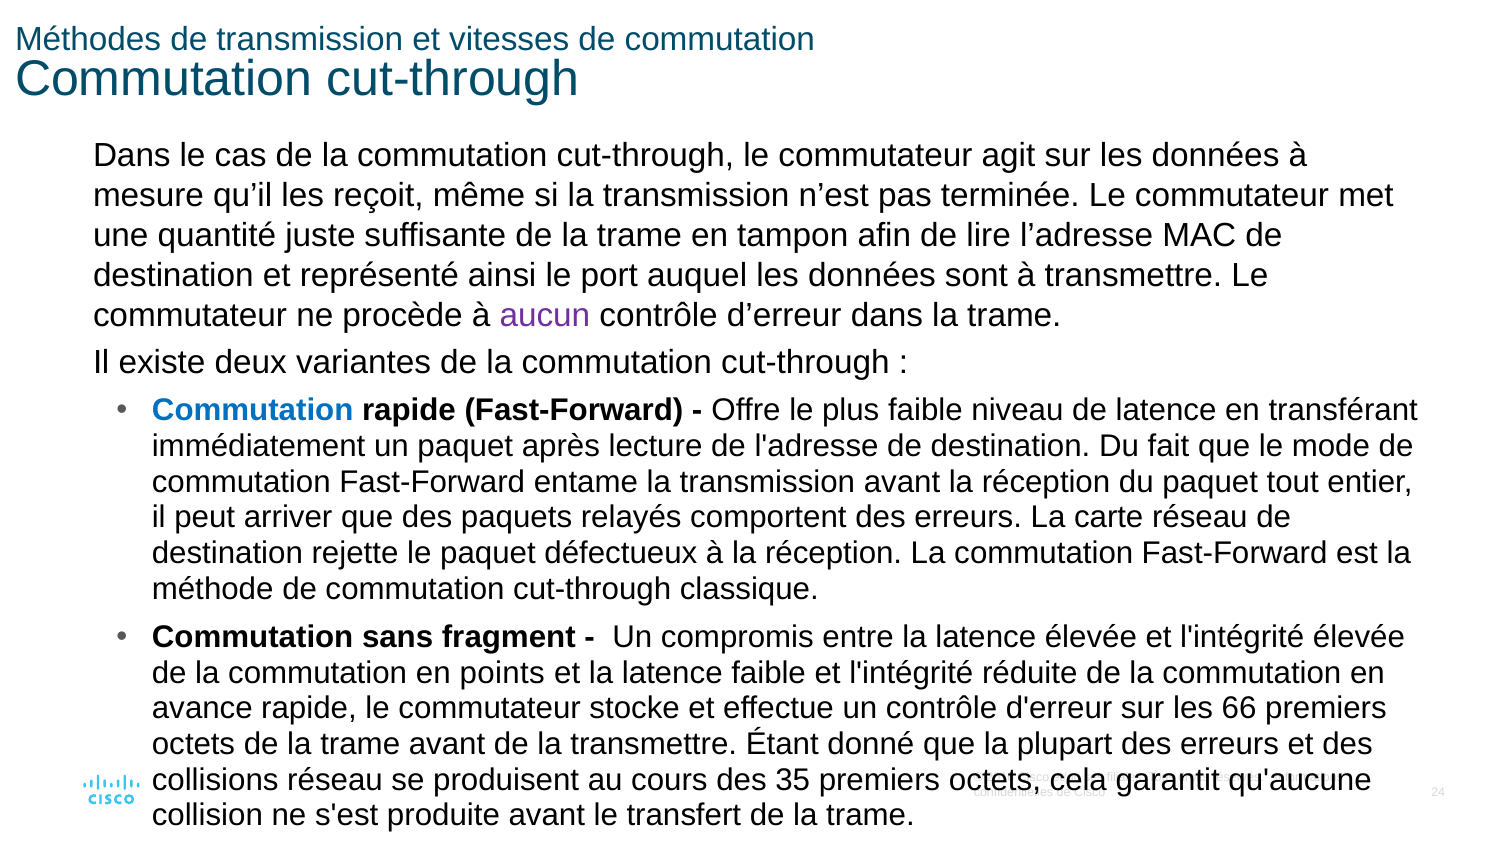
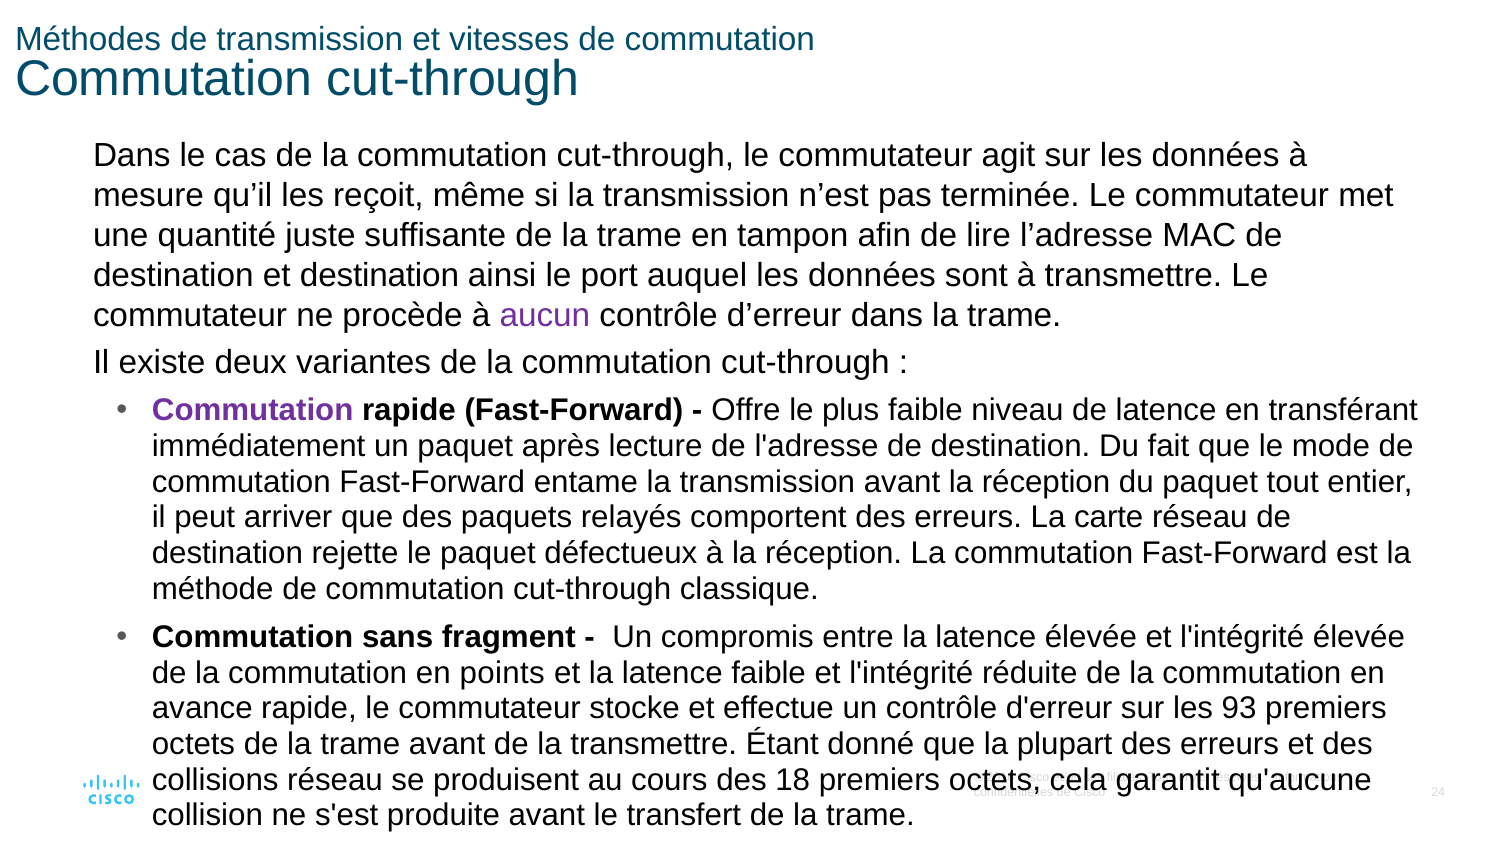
et représenté: représenté -> destination (379, 275)
Commutation colour: blue -> purple (253, 411)
66: 66 -> 93 (1239, 708)
35: 35 -> 18 (793, 780)
